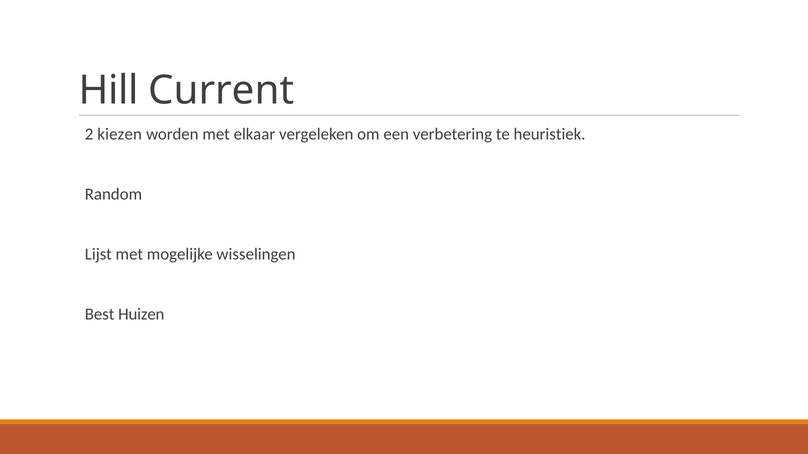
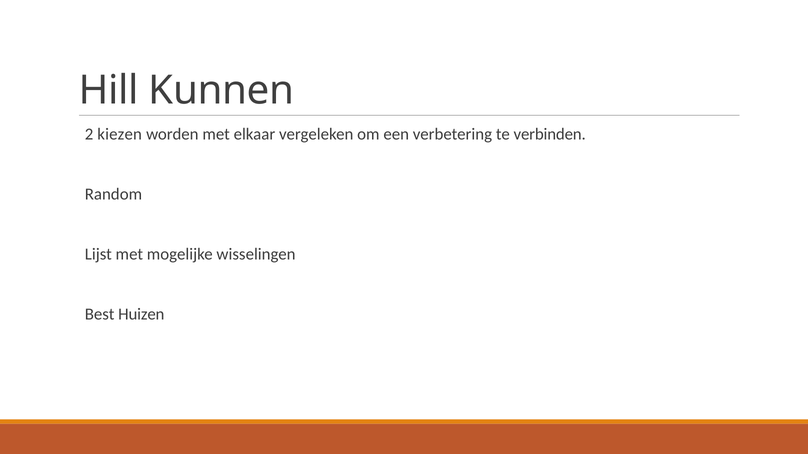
Current: Current -> Kunnen (221, 91)
heuristiek: heuristiek -> verbinden (550, 134)
